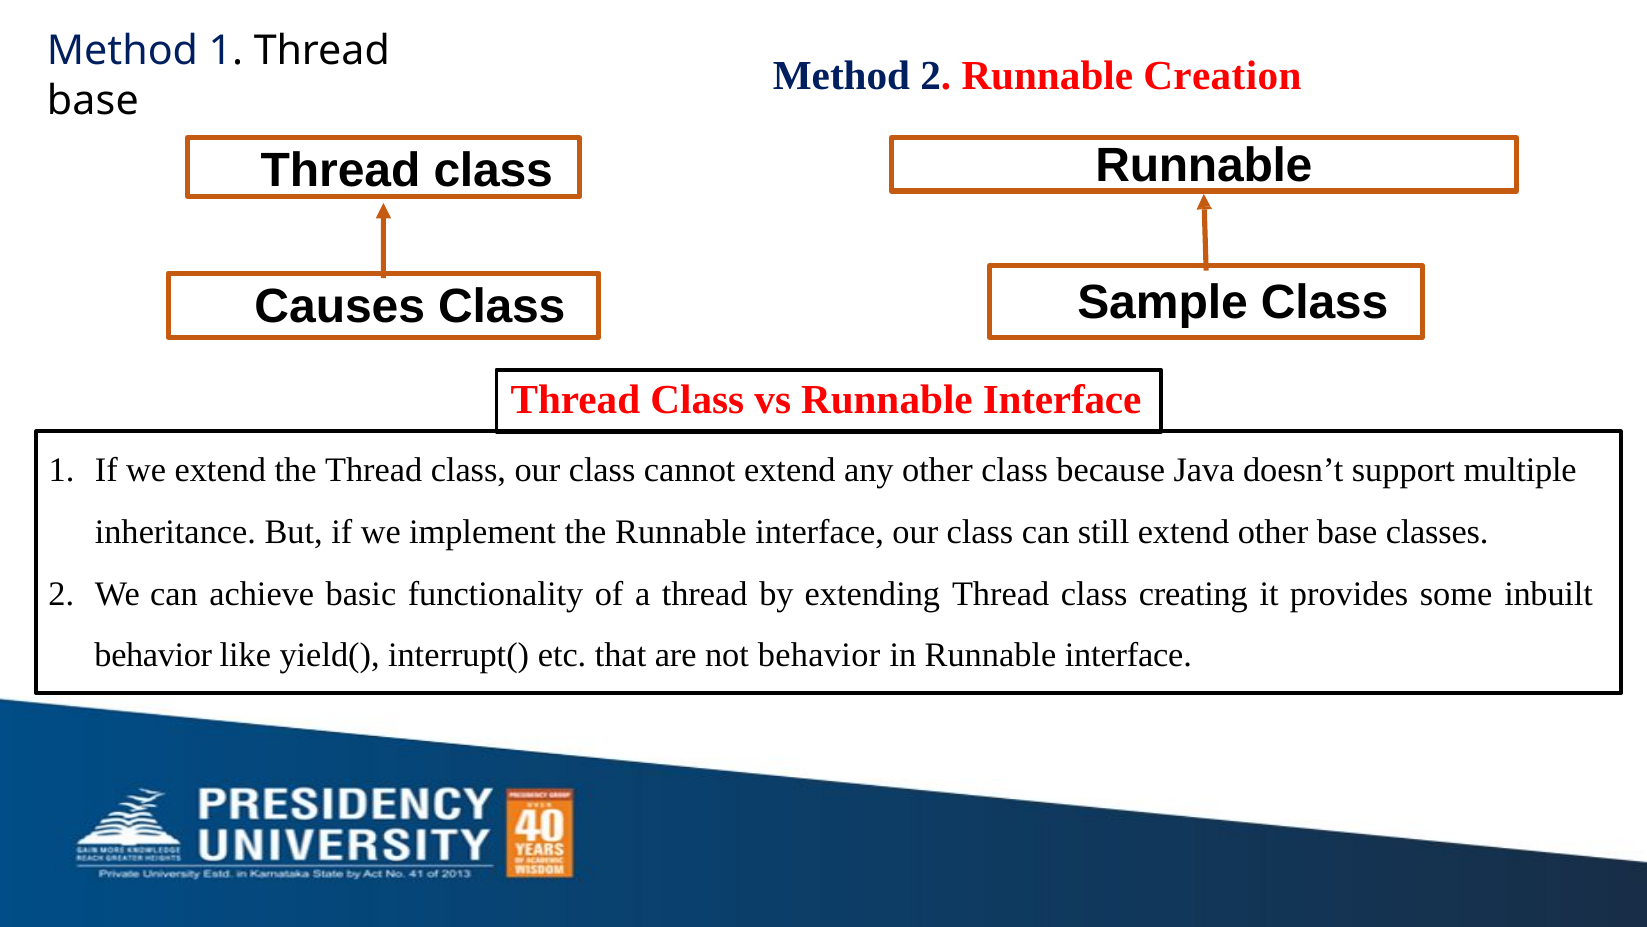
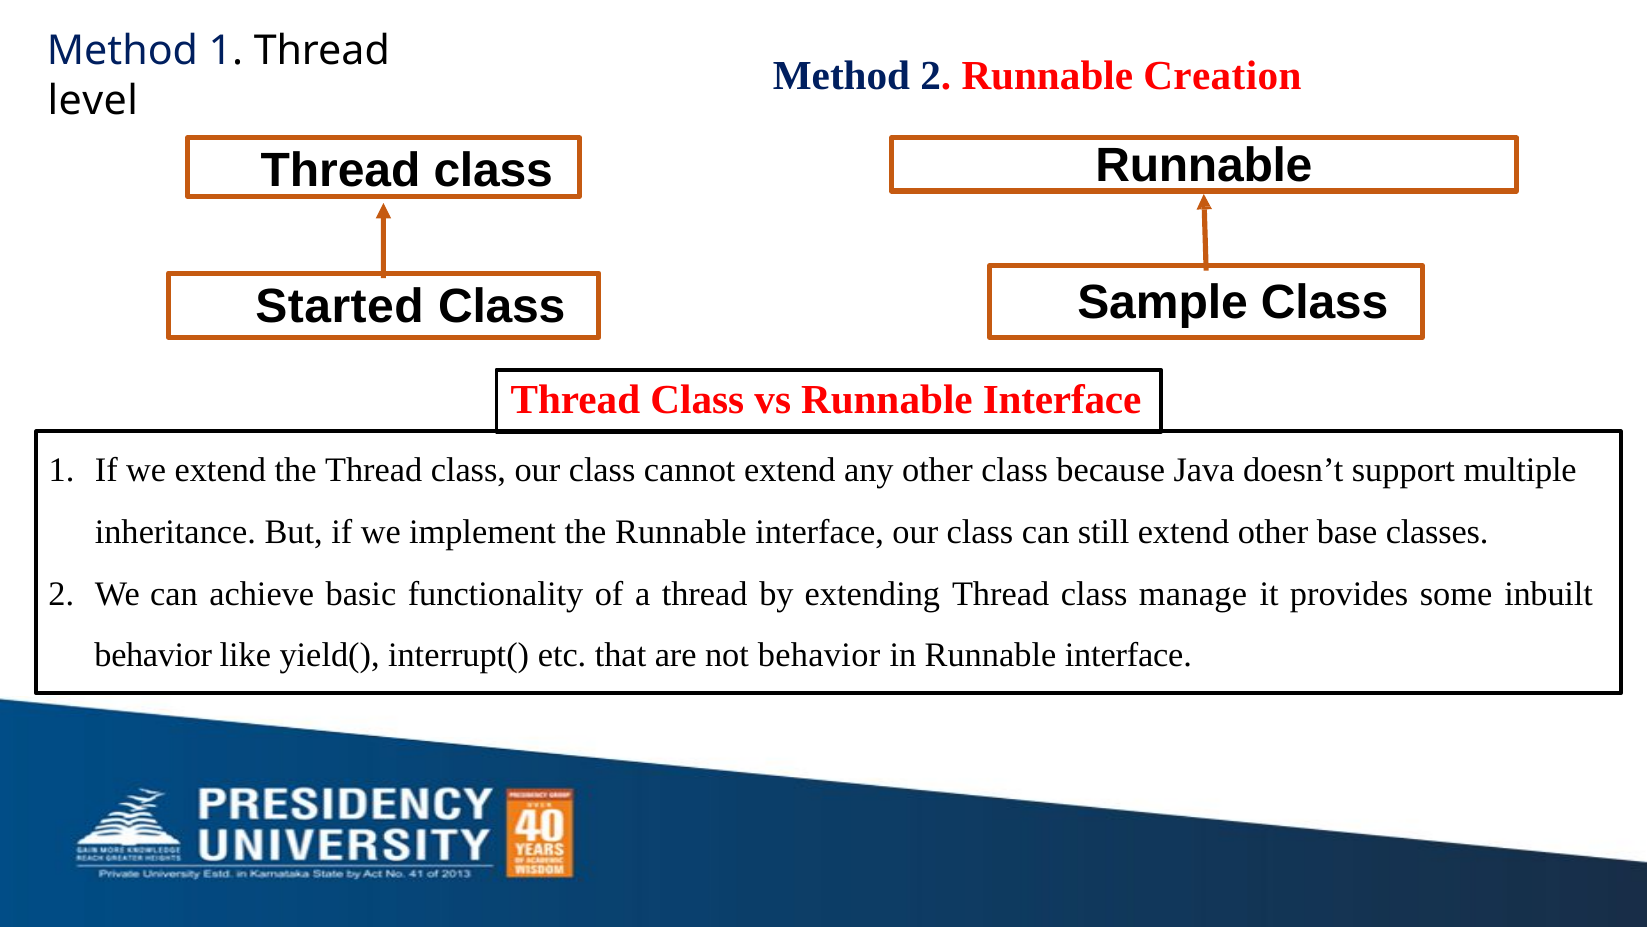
base: base -> level (93, 100)
Causes: Causes -> Started (340, 306)
creating: creating -> manage (1193, 593)
